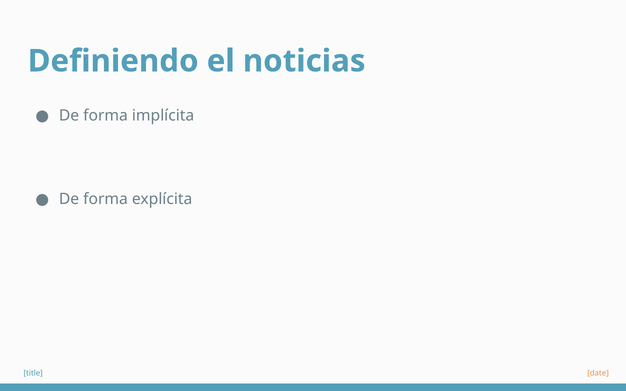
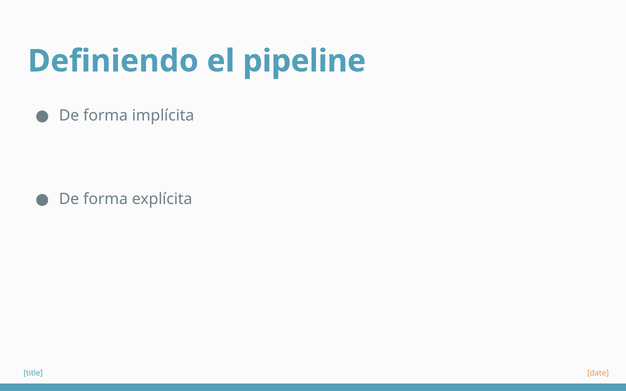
noticias: noticias -> pipeline (304, 61)
